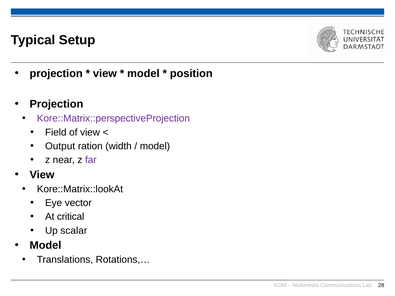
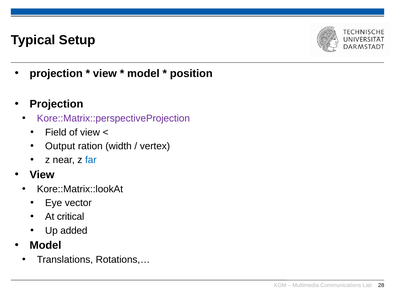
model: model -> vertex (155, 146)
far colour: purple -> blue (91, 160)
scalar: scalar -> added (74, 231)
